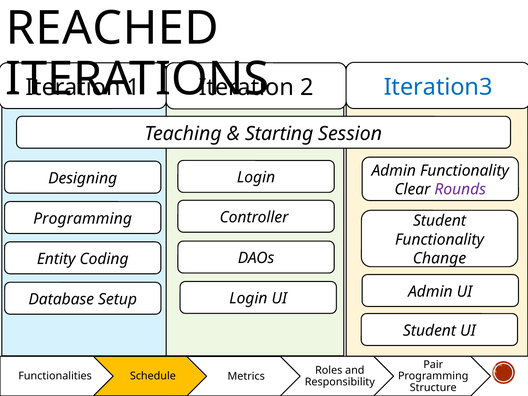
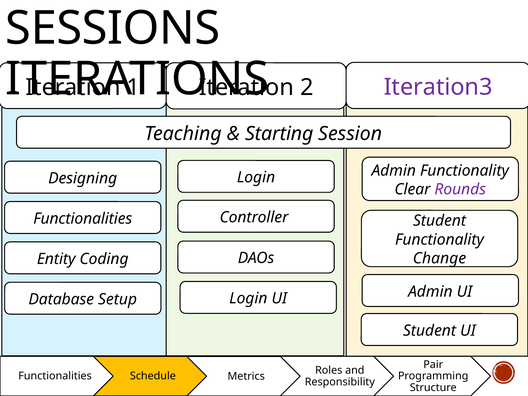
REACHED: REACHED -> SESSIONS (113, 28)
Iteration3 colour: blue -> purple (438, 87)
Programming: Programming -> Functionalities (83, 219)
